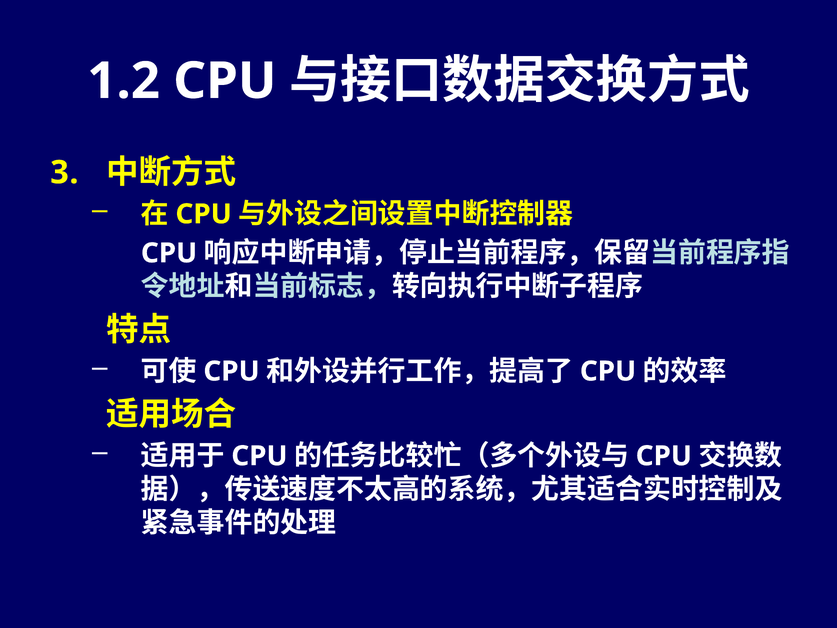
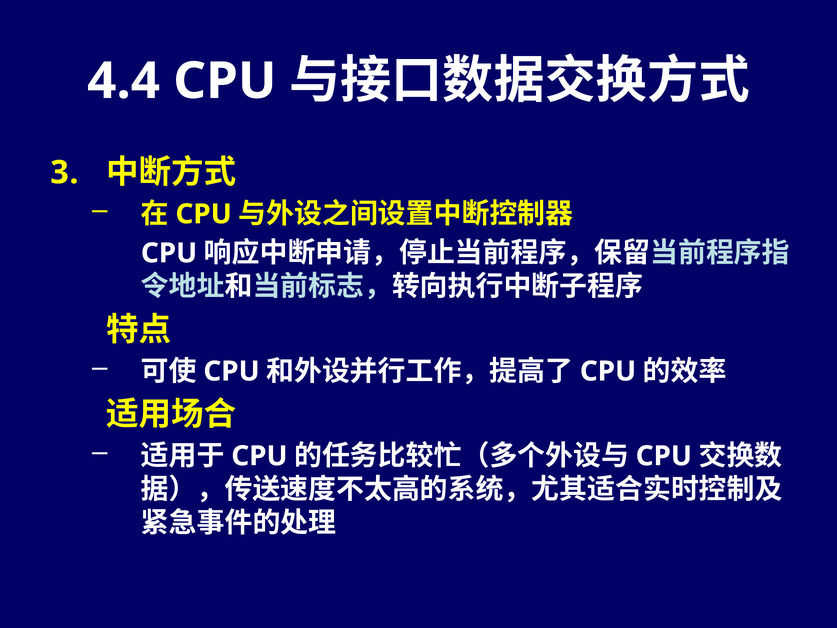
1.2: 1.2 -> 4.4 (124, 81)
